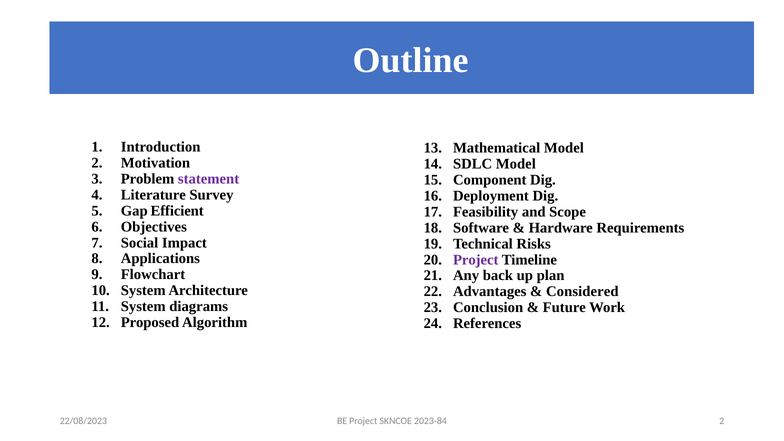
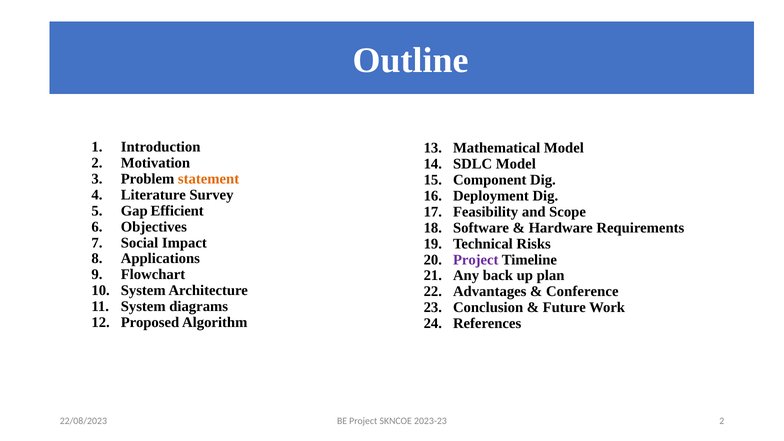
statement colour: purple -> orange (209, 179)
Considered: Considered -> Conference (582, 292)
2023-84: 2023-84 -> 2023-23 (430, 421)
